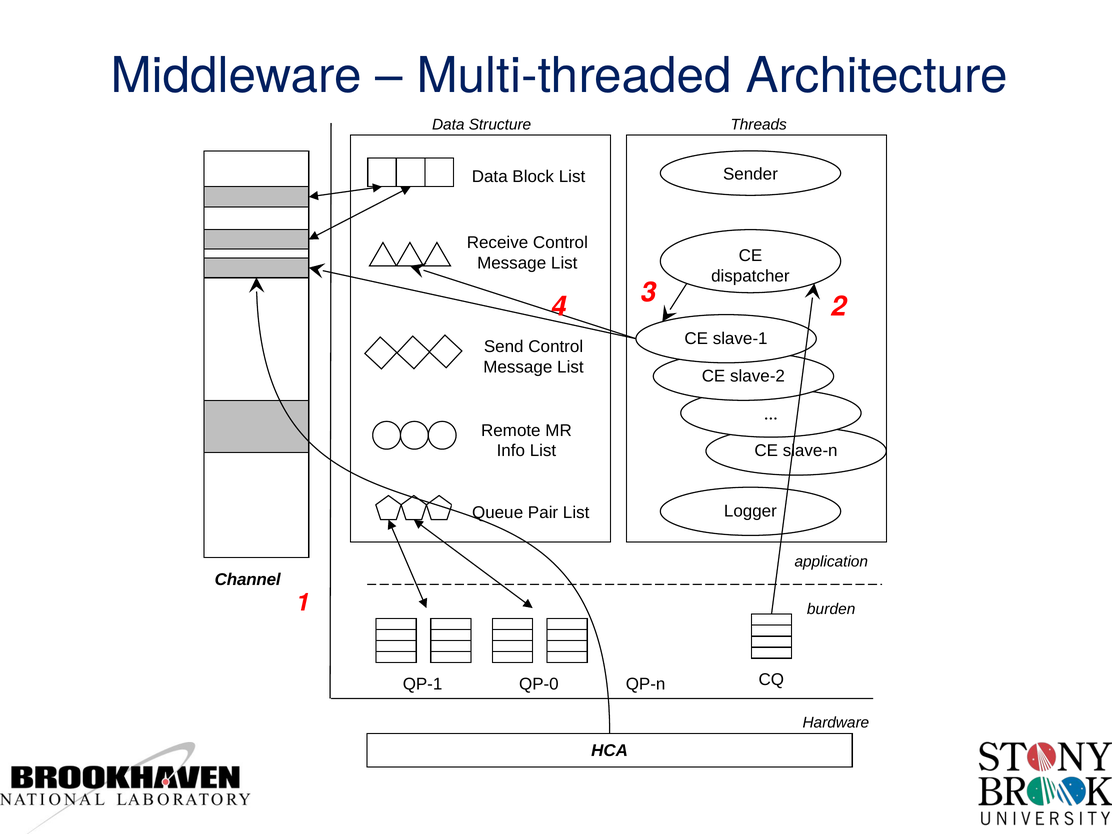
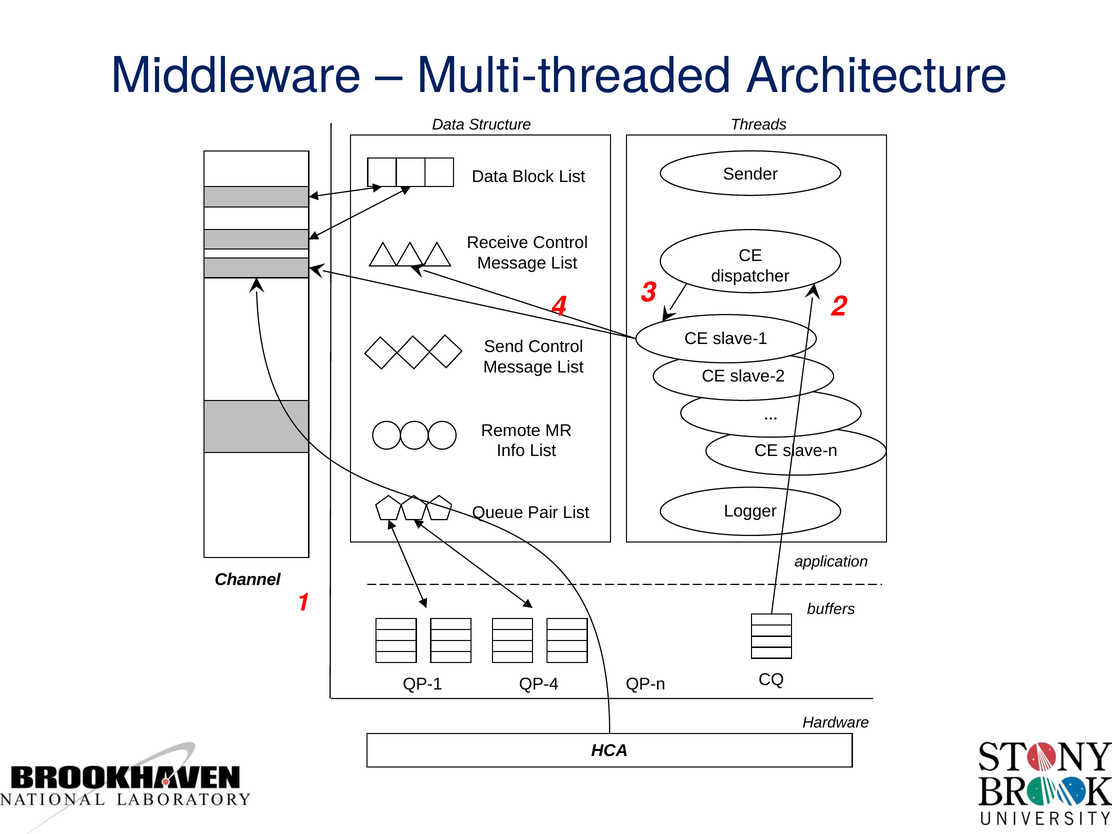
burden: burden -> buffers (831, 609)
QP-0: QP-0 -> QP-4 (539, 684)
